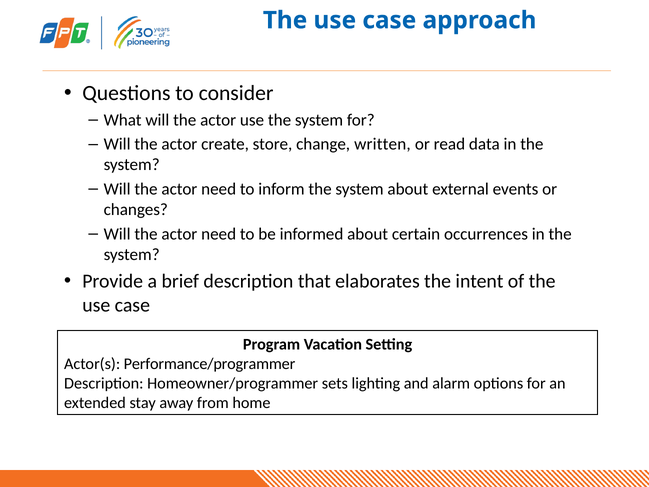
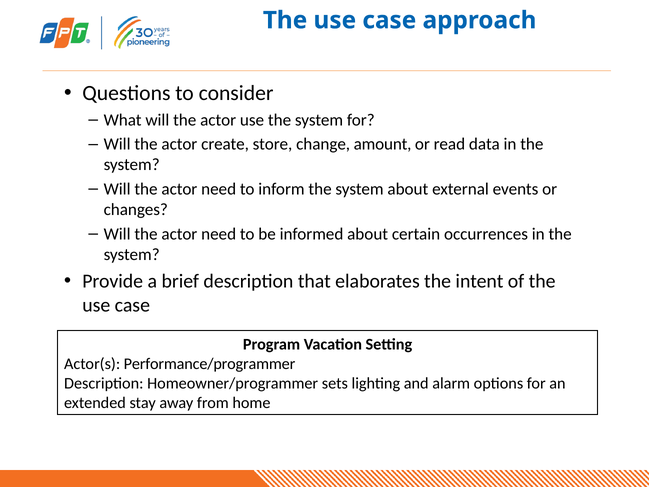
written: written -> amount (383, 144)
